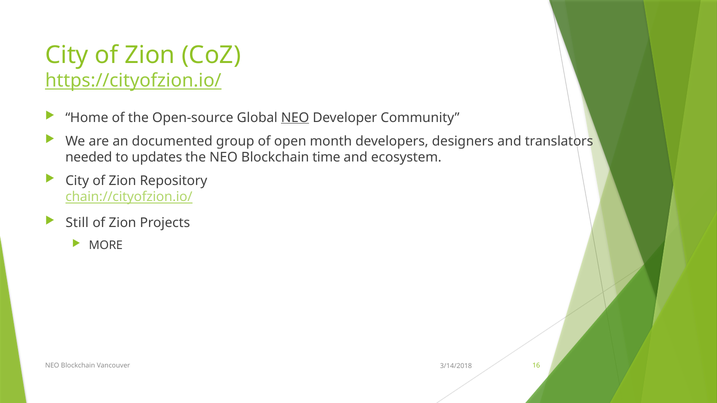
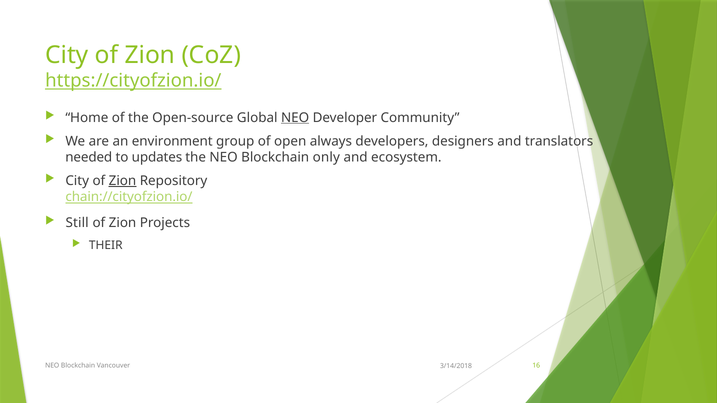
documented: documented -> environment (172, 141)
month: month -> always (331, 141)
time: time -> only (326, 157)
Zion underline: none -> present (122, 181)
MORE: MORE -> THEIR (106, 245)
